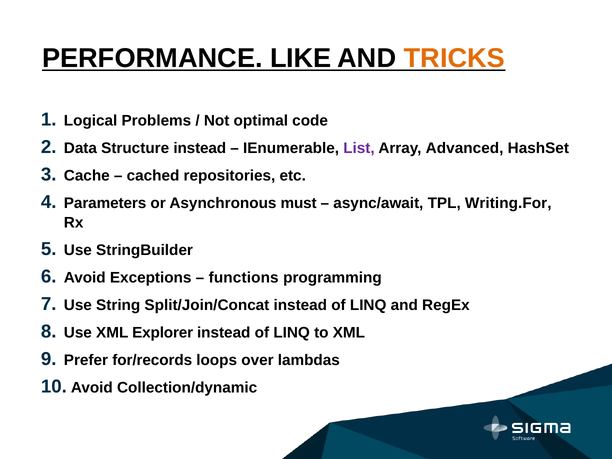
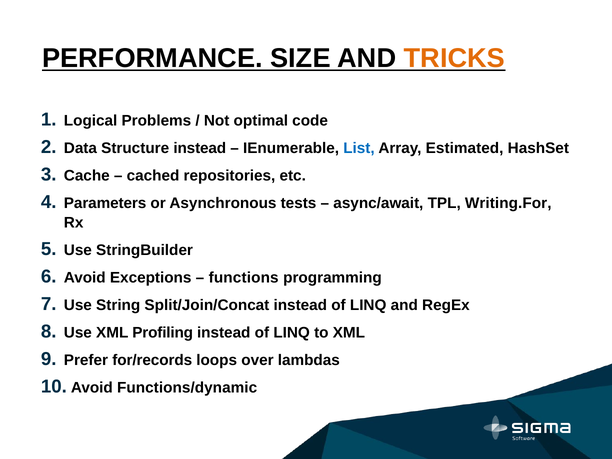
LIKE: LIKE -> SIZE (300, 58)
List colour: purple -> blue (359, 148)
Advanced: Advanced -> Estimated (465, 148)
must: must -> tests (299, 203)
Explorer: Explorer -> Profiling (163, 333)
Collection/dynamic: Collection/dynamic -> Functions/dynamic (187, 387)
